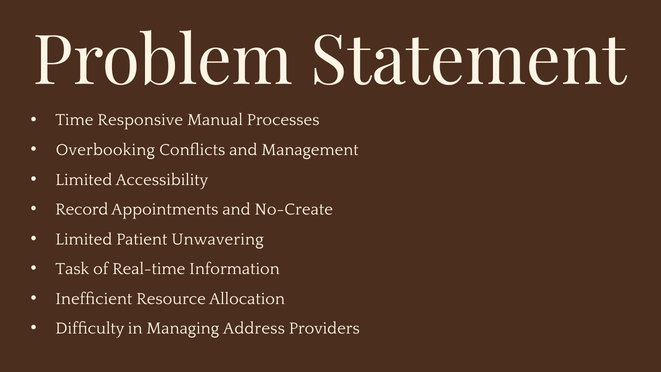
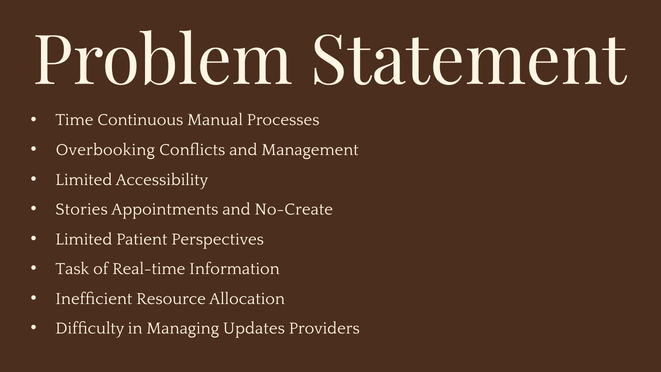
Responsive: Responsive -> Continuous (140, 120)
Record: Record -> Stories (82, 209)
Unwavering: Unwavering -> Perspectives (218, 239)
Address: Address -> Updates (254, 328)
